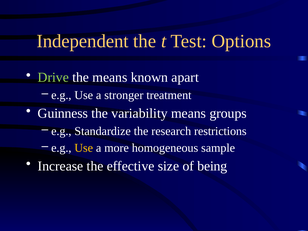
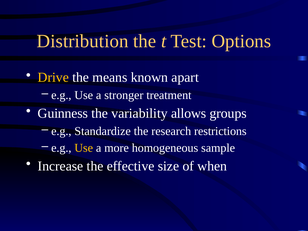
Independent: Independent -> Distribution (83, 41)
Drive colour: light green -> yellow (53, 77)
variability means: means -> allows (189, 113)
being: being -> when (212, 166)
